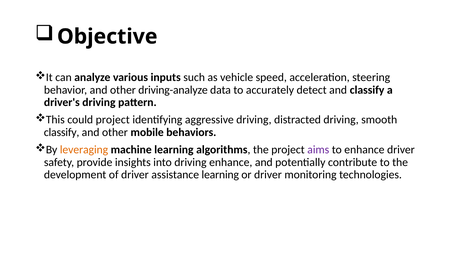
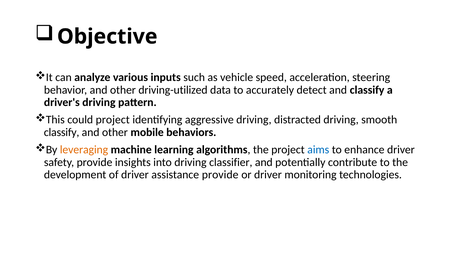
driving-analyze: driving-analyze -> driving-utilized (173, 90)
aims colour: purple -> blue (318, 149)
driving enhance: enhance -> classifier (231, 162)
assistance learning: learning -> provide (220, 174)
